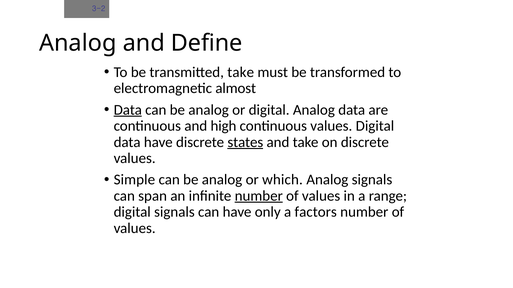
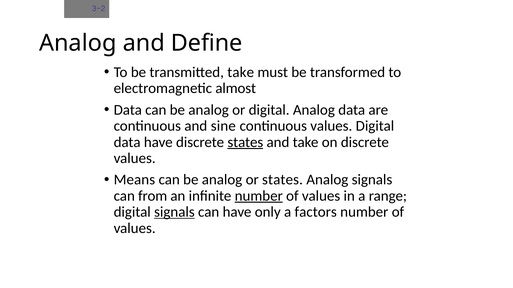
Data underline: present -> none (128, 110)
high: high -> sine (223, 126)
Simple: Simple -> Means (134, 180)
or which: which -> states (282, 180)
span: span -> from (153, 196)
signals underline: none -> present (174, 212)
